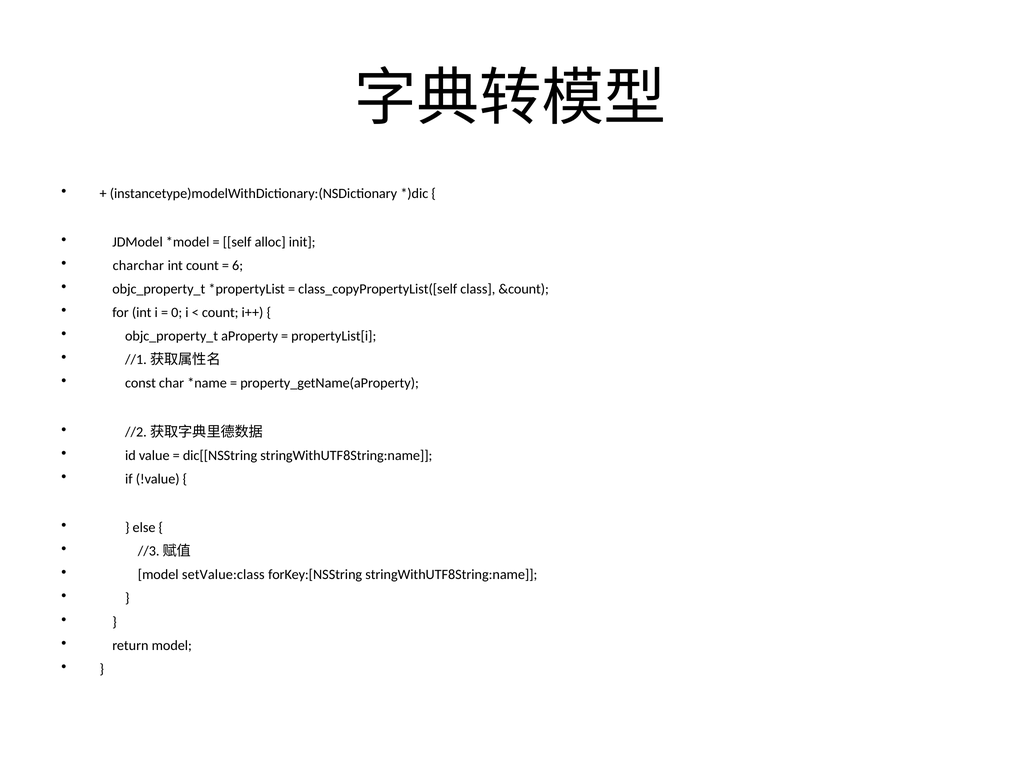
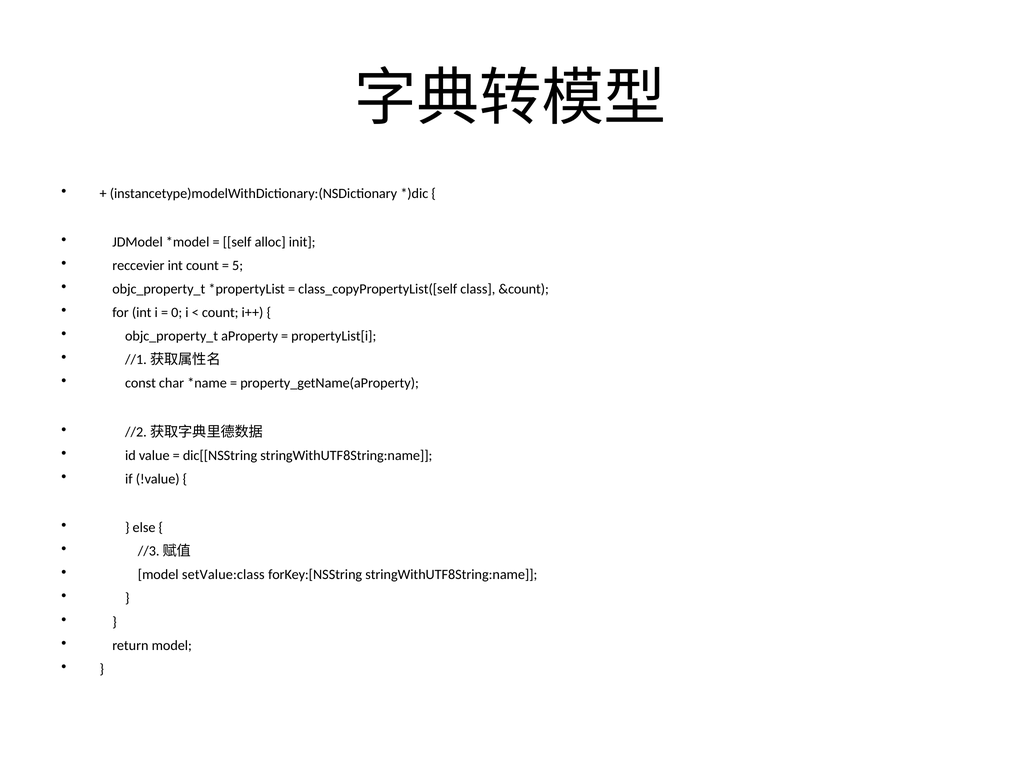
charchar: charchar -> reccevier (138, 266)
6: 6 -> 5 (238, 266)
